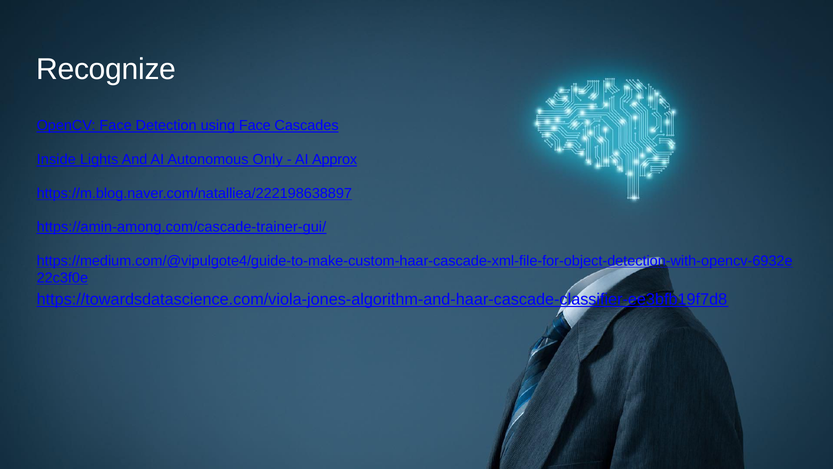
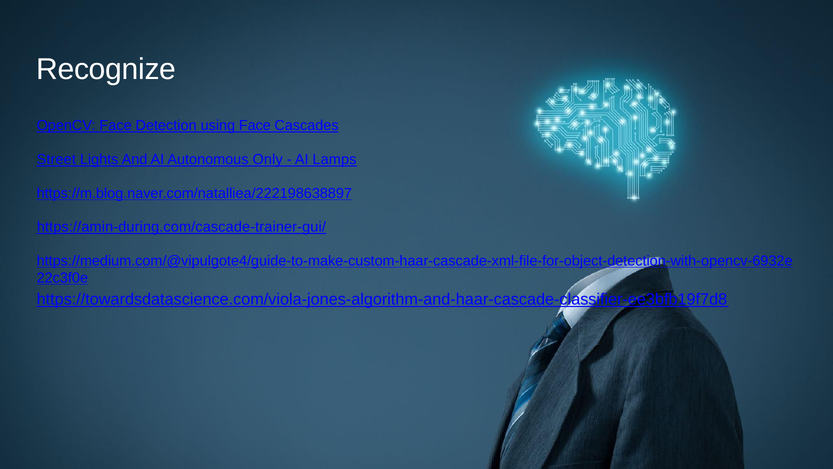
Inside: Inside -> Street (56, 159)
Approx: Approx -> Lamps (334, 159)
https://amin-among.com/cascade-trainer-gui/: https://amin-among.com/cascade-trainer-gui/ -> https://amin-during.com/cascade-trainer-gui/ (181, 227)
